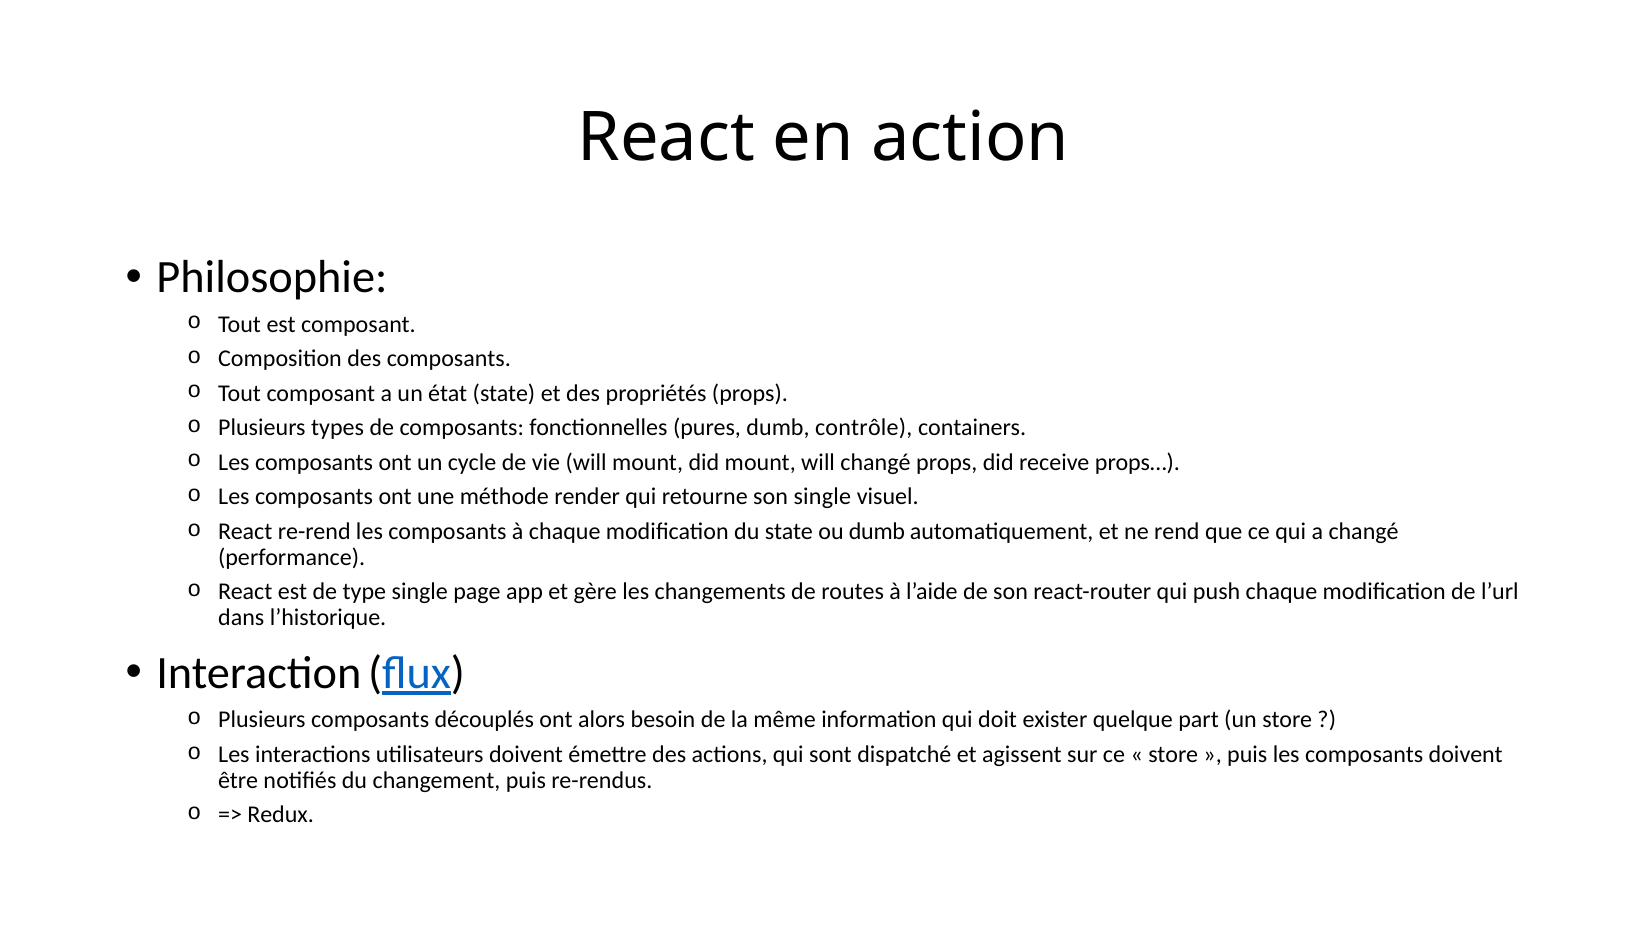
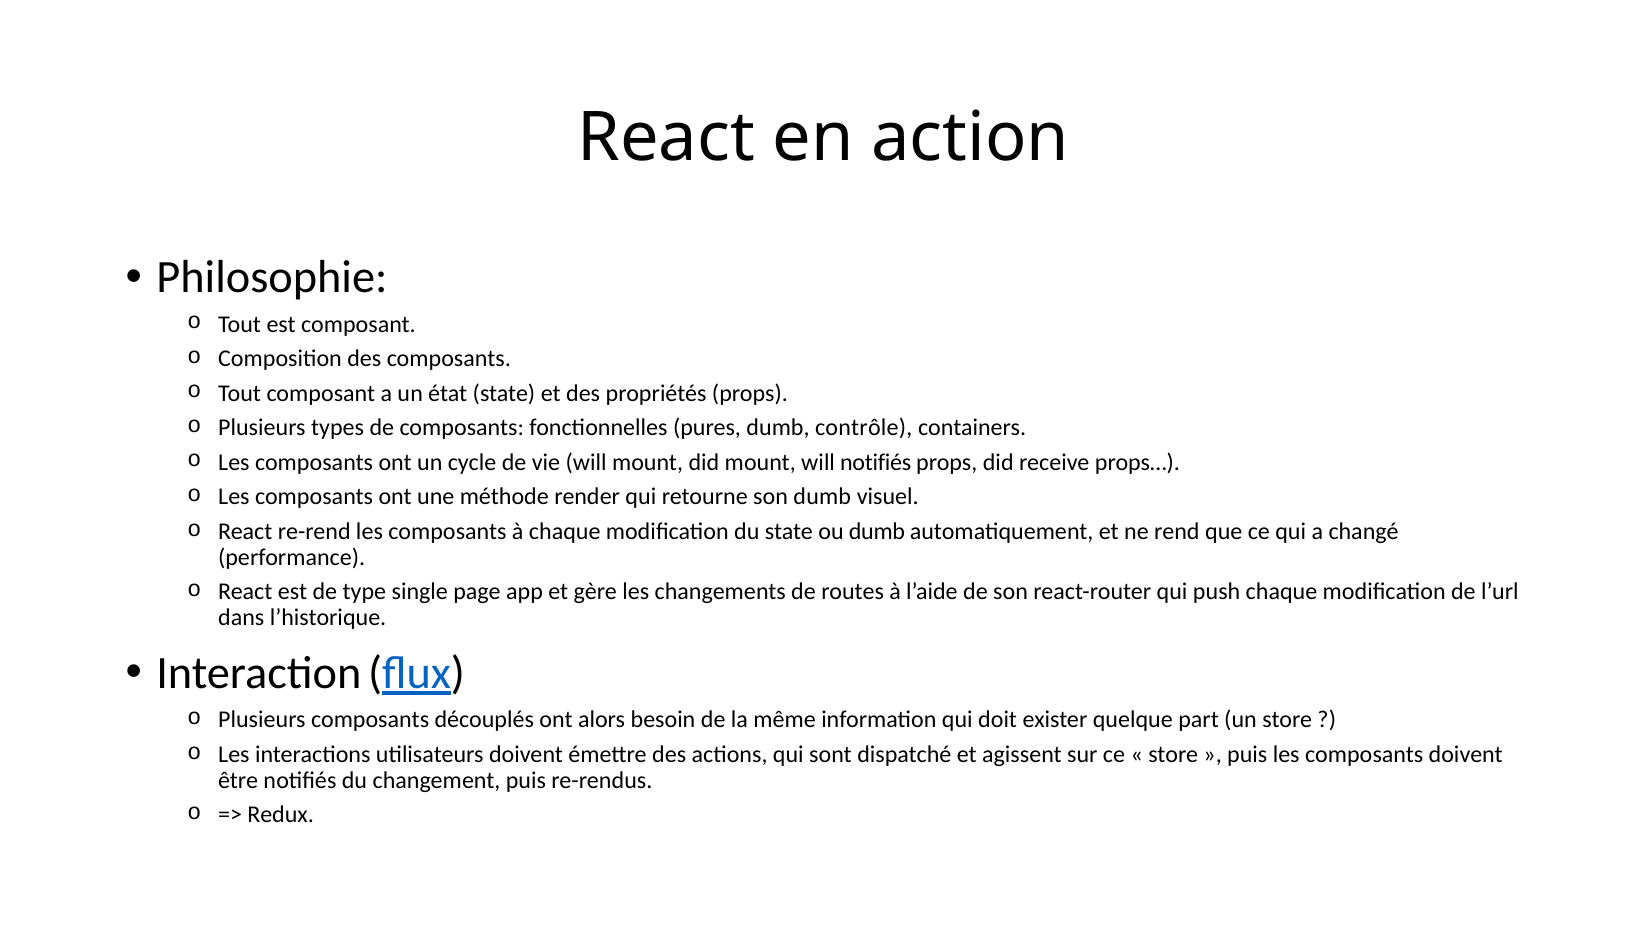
will changé: changé -> notifiés (876, 462)
son single: single -> dumb (822, 497)
